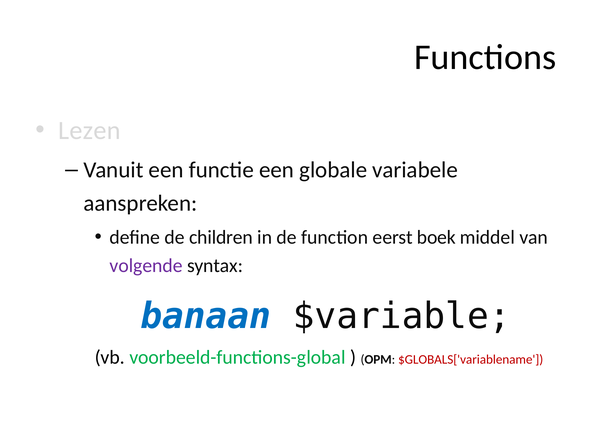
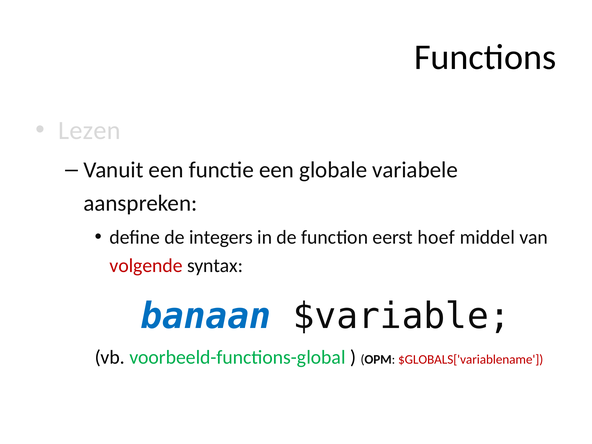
children: children -> integers (221, 237)
boek: boek -> hoef (436, 237)
volgende colour: purple -> red (146, 266)
